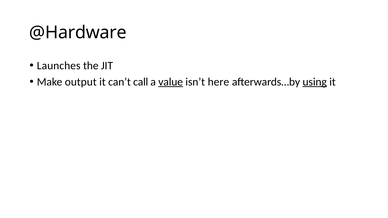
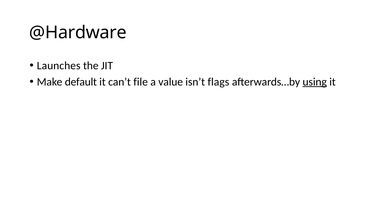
output: output -> default (81, 82)
call: call -> file (141, 82)
value underline: present -> none (171, 82)
here: here -> flags (218, 82)
